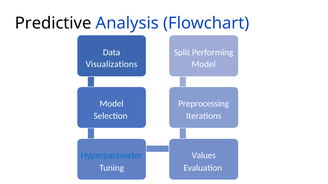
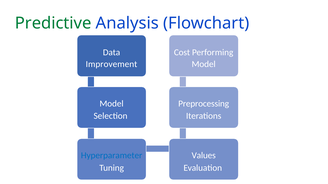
Predictive colour: black -> green (53, 23)
Split: Split -> Cost (182, 52)
Visualizations: Visualizations -> Improvement (111, 64)
